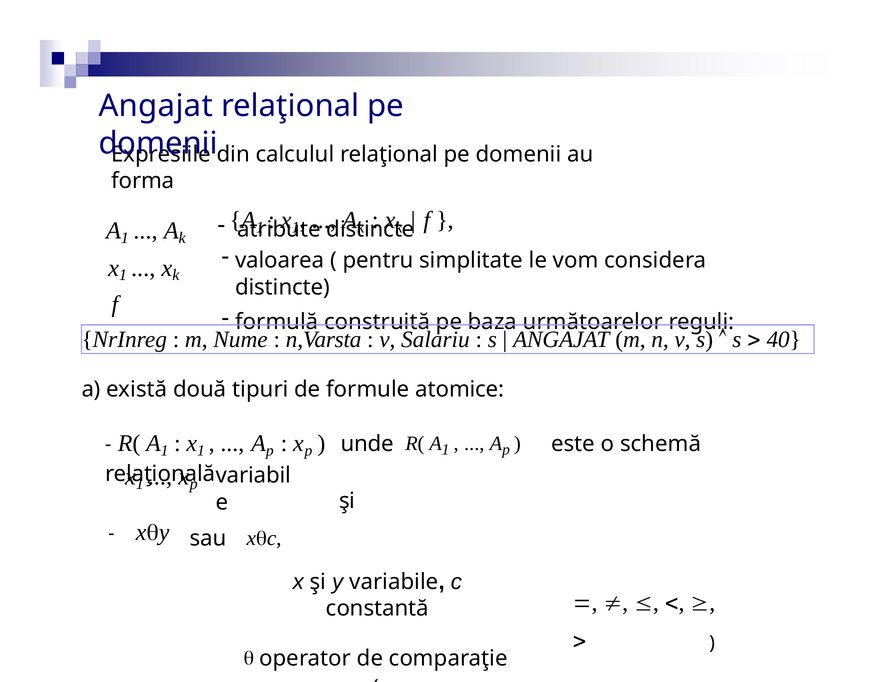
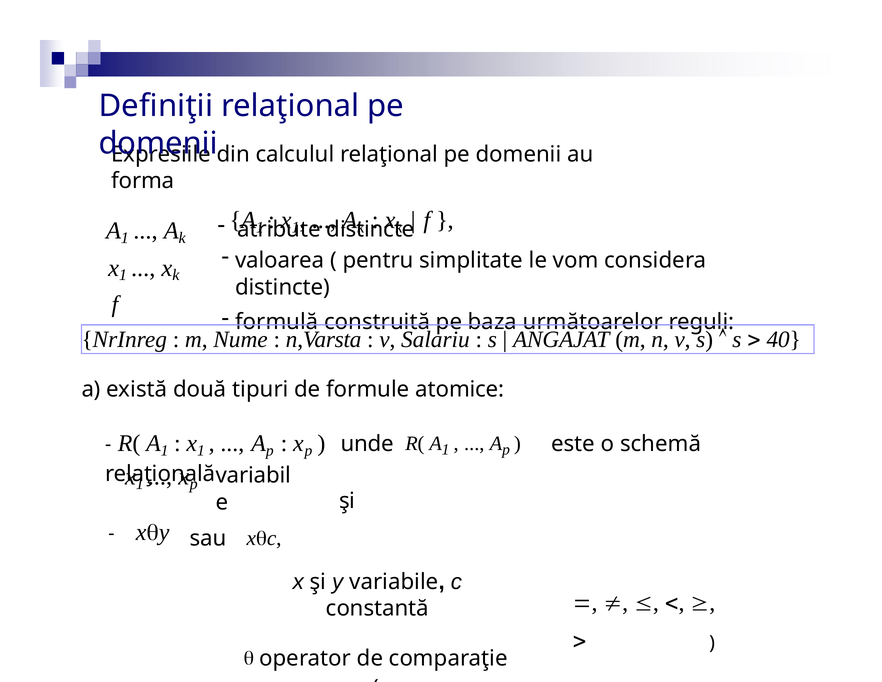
Angajat: Angajat -> Definiţii (156, 106)
